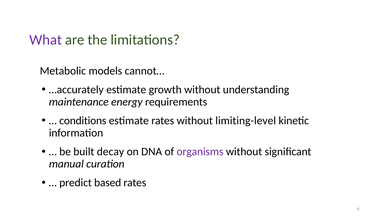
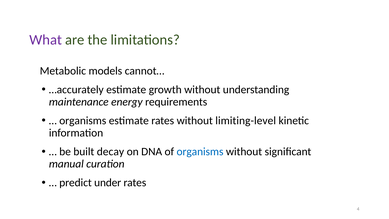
conditions: conditions -> organisms (83, 121)
organisms colour: purple -> blue (200, 152)
based: based -> under (108, 183)
